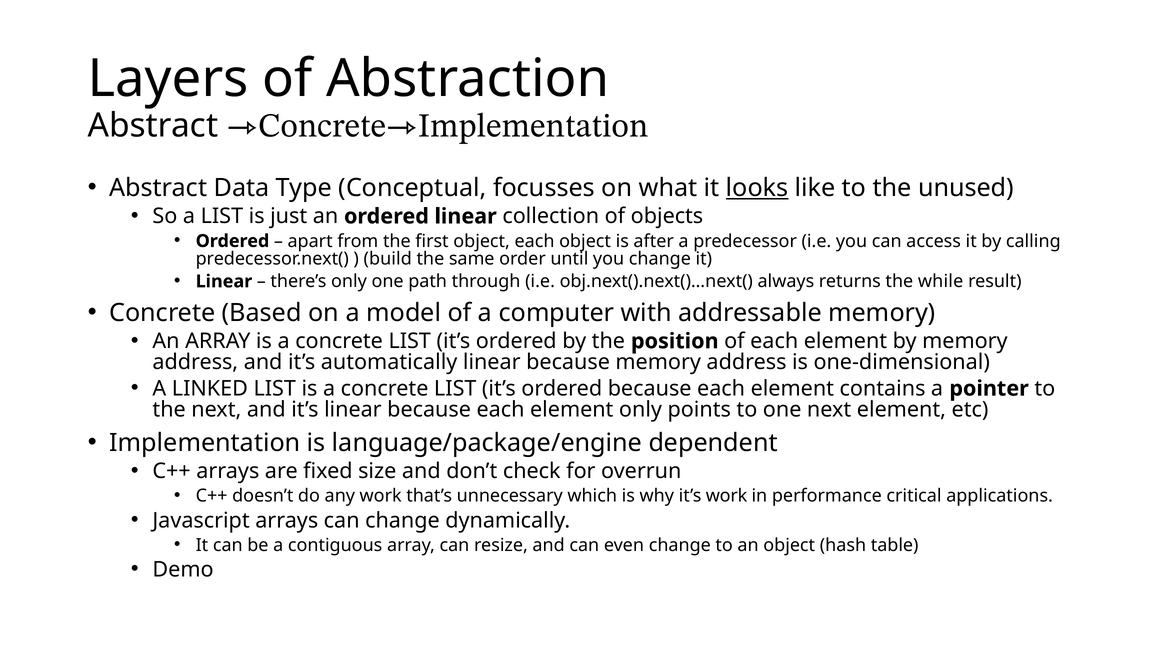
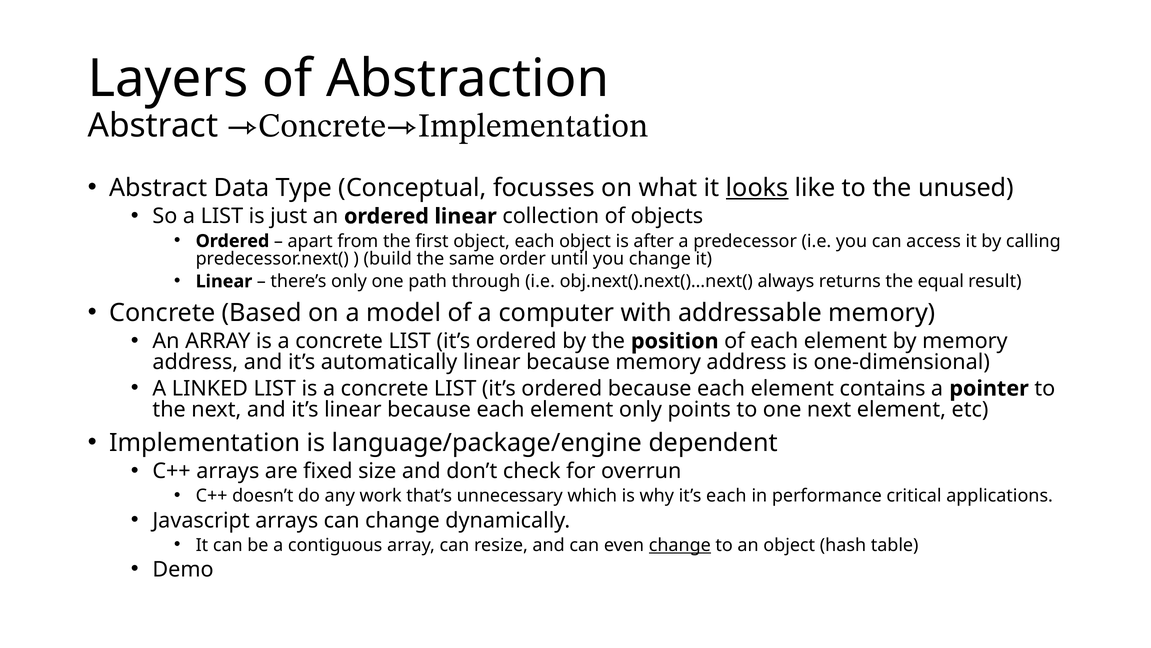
while: while -> equal (941, 281)
it’s work: work -> each (726, 495)
change underline: none -> present (680, 545)
